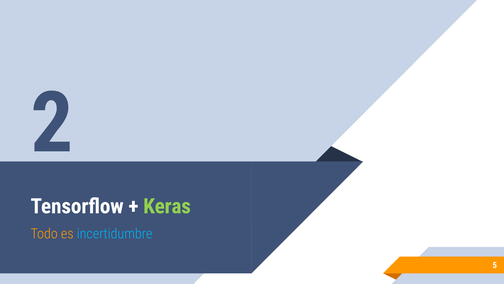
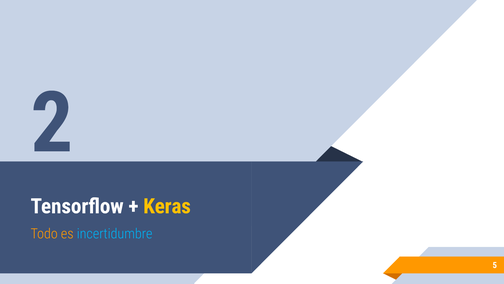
Keras colour: light green -> yellow (167, 206)
